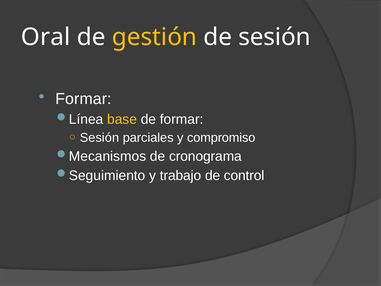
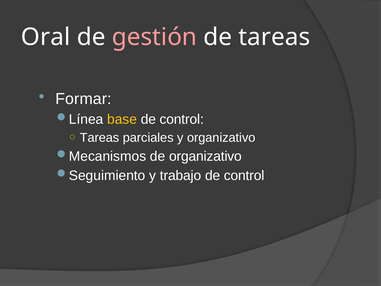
gestión colour: yellow -> pink (154, 37)
de sesión: sesión -> tareas (274, 37)
formar: formar -> control (182, 119)
Sesión: Sesión -> Tareas (100, 138)
y compromiso: compromiso -> organizativo (221, 138)
de cronograma: cronograma -> organizativo (205, 156)
